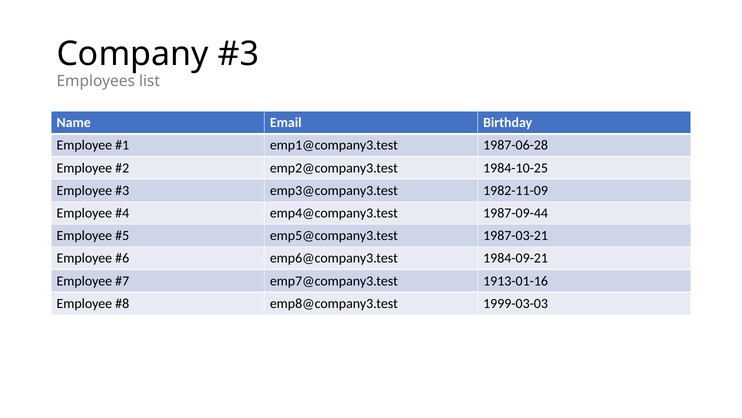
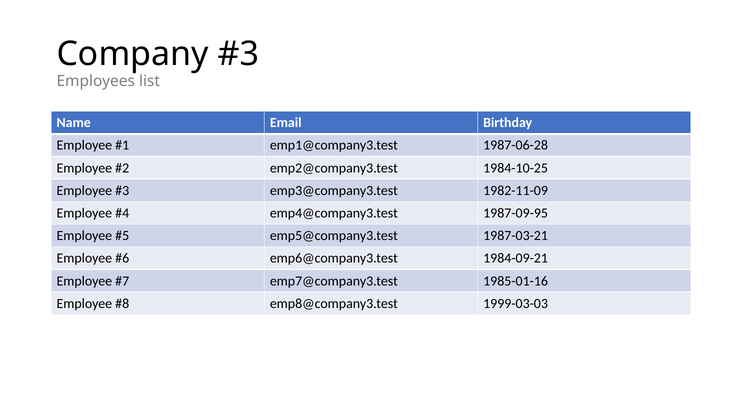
1987-09-44: 1987-09-44 -> 1987-09-95 (516, 213)
1913-01-16: 1913-01-16 -> 1985-01-16 (516, 281)
